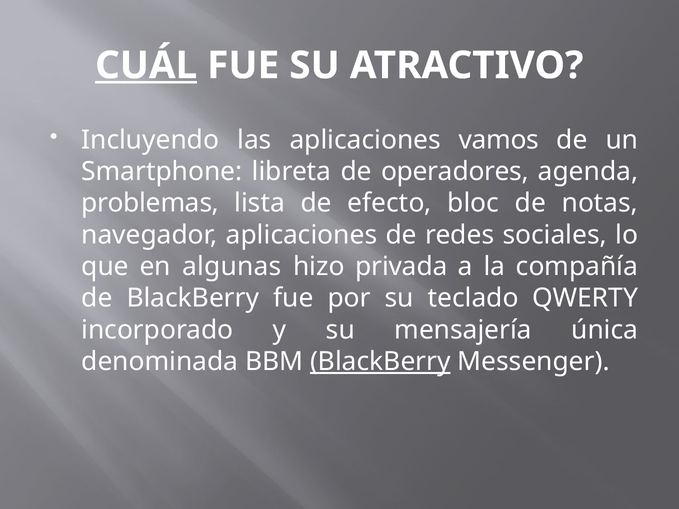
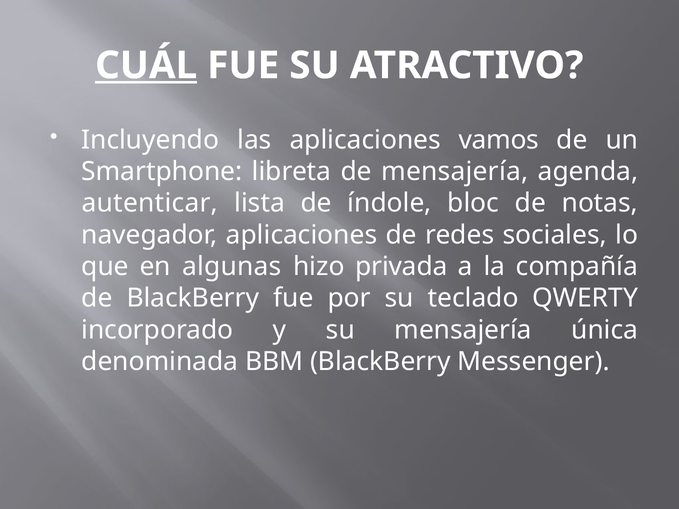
de operadores: operadores -> mensajería (455, 172)
problemas: problemas -> autenticar (150, 203)
efecto: efecto -> índole (390, 203)
BlackBerry underline: present -> none (380, 362)
